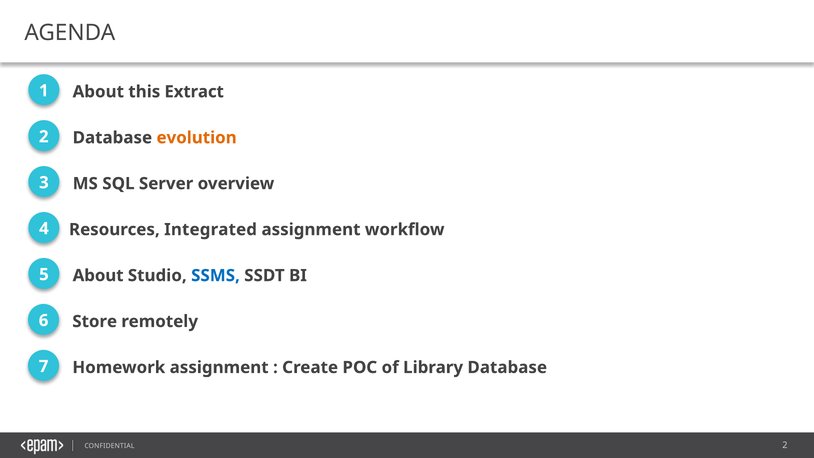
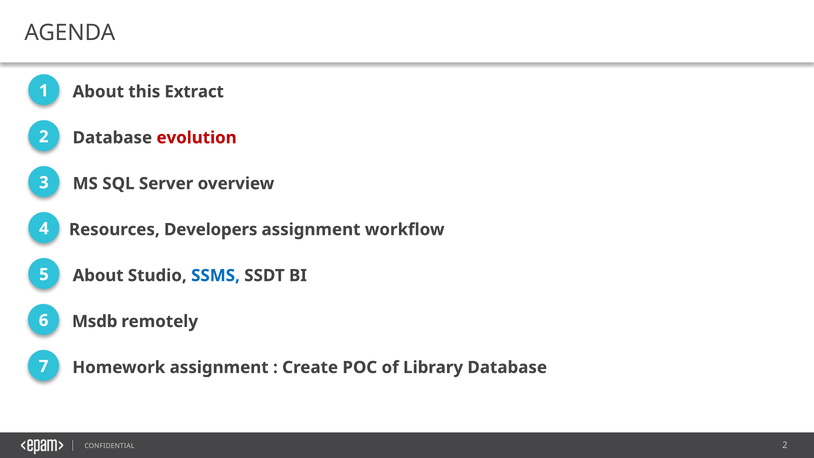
evolution colour: orange -> red (197, 138)
Integrated: Integrated -> Developers (211, 230)
Store: Store -> Msdb (95, 321)
